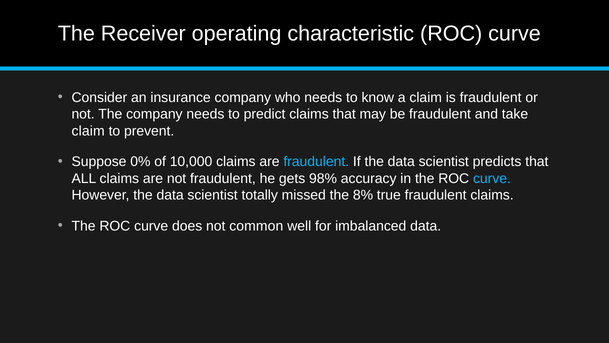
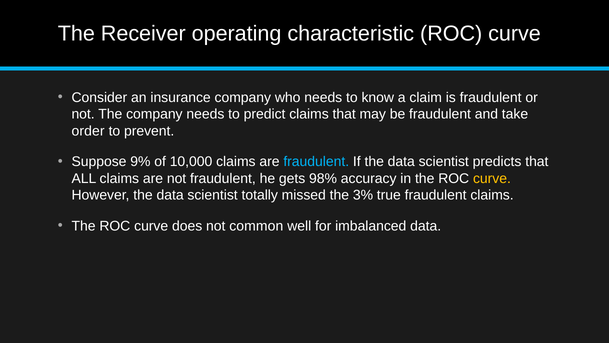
claim: claim -> order (88, 131)
0%: 0% -> 9% (140, 161)
curve colour: light blue -> yellow (492, 178)
8%: 8% -> 3% (363, 195)
